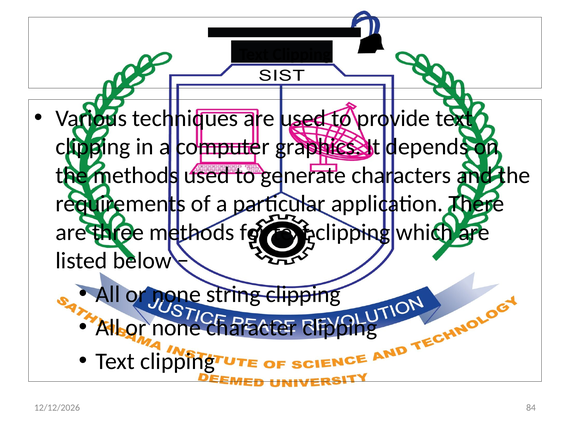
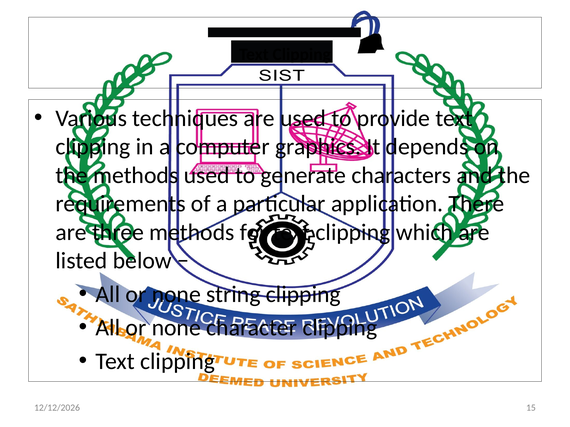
84: 84 -> 15 (531, 408)
